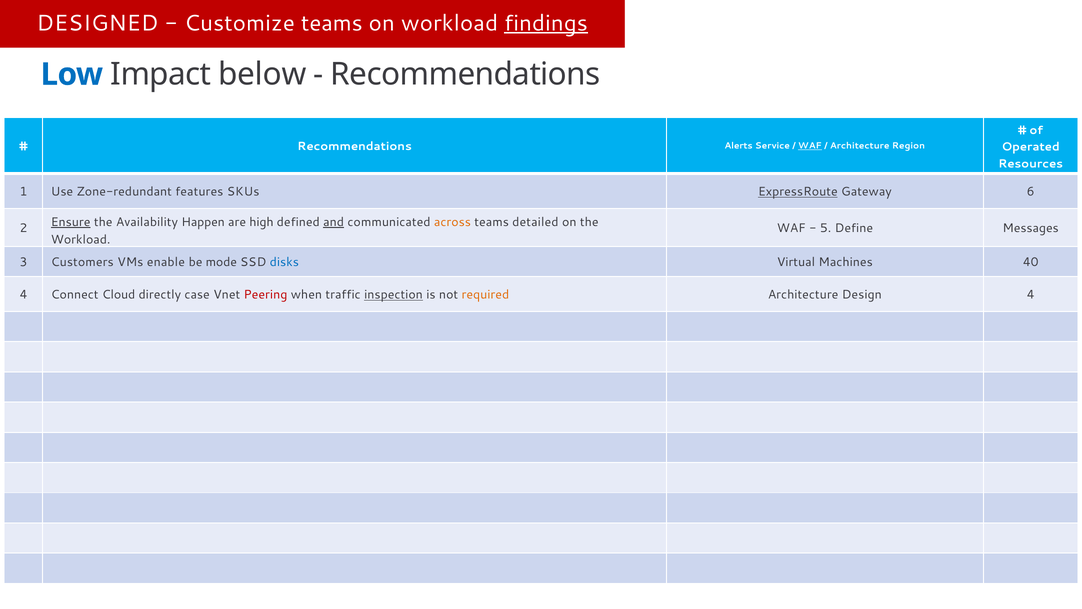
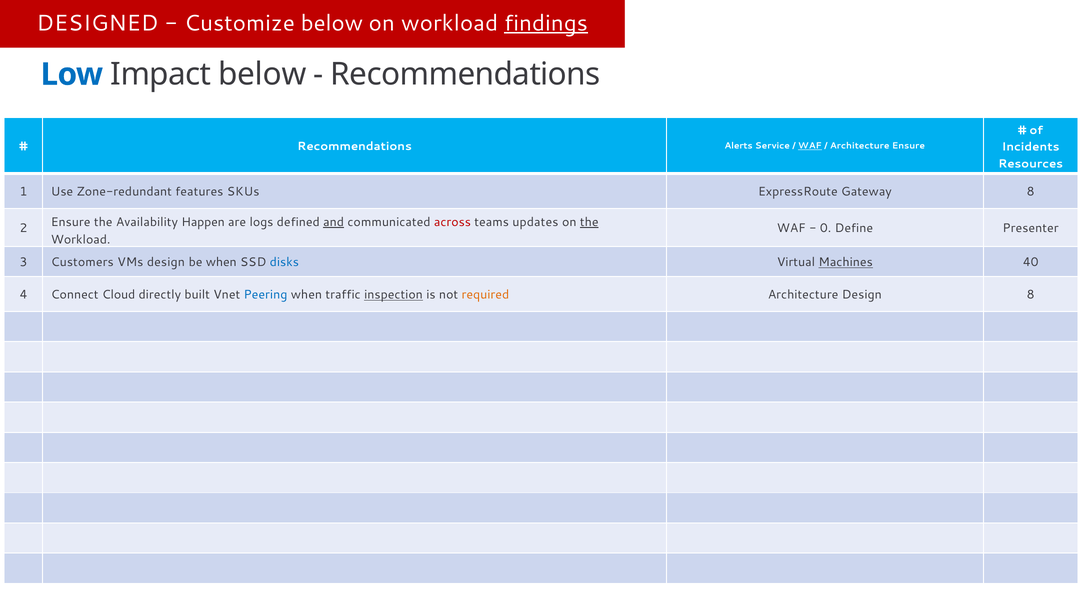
Customize teams: teams -> below (332, 23)
Architecture Region: Region -> Ensure (908, 146)
Operated: Operated -> Incidents (1031, 147)
ExpressRoute underline: present -> none (798, 192)
Gateway 6: 6 -> 8 (1031, 192)
Ensure underline: present -> none (71, 222)
high: high -> logs (261, 222)
across colour: orange -> red (452, 222)
detailed: detailed -> updates (535, 222)
the underline: none -> present (589, 222)
5: 5 -> 0 (826, 228)
Messages: Messages -> Presenter (1031, 228)
VMs enable: enable -> design (166, 262)
be mode: mode -> when (221, 262)
Machines underline: none -> present (846, 262)
case: case -> built (197, 295)
Peering colour: red -> blue (266, 295)
Design 4: 4 -> 8 (1031, 295)
